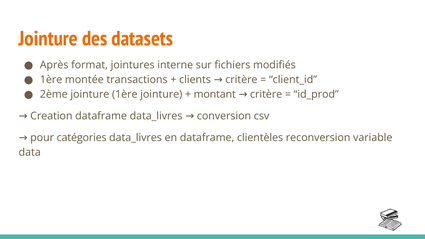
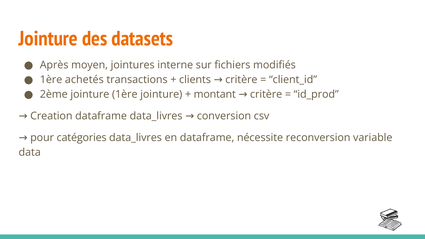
format: format -> moyen (90, 65)
montée: montée -> achetés (84, 80)
clientèles: clientèles -> nécessite (260, 138)
